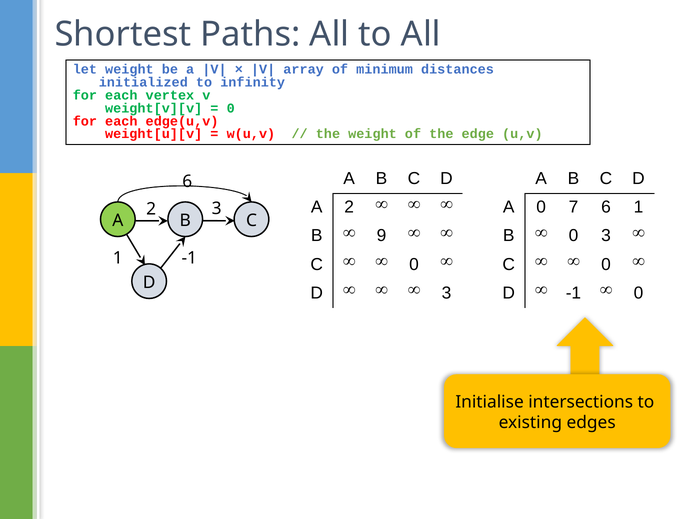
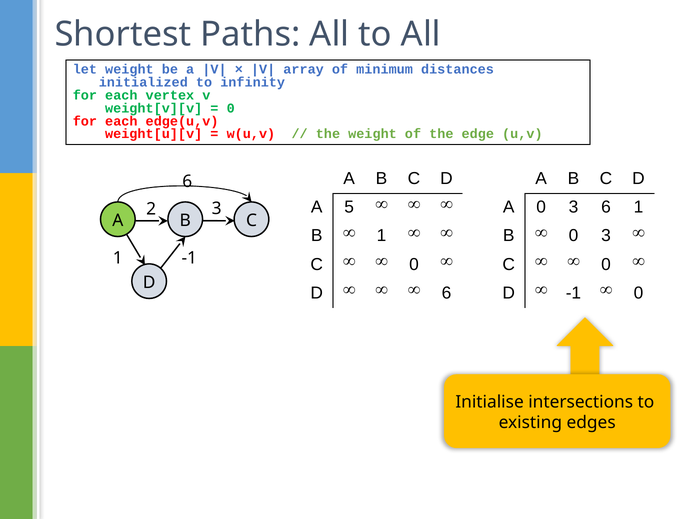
A 2: 2 -> 5 (349, 207)
A 0 7: 7 -> 3 (574, 207)
9: 9 -> 1 (381, 236)
3: 3 -> 6 (446, 293)
